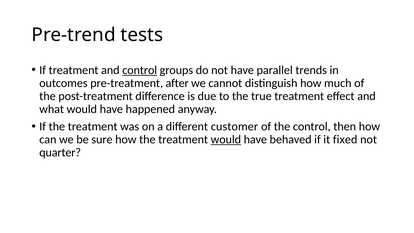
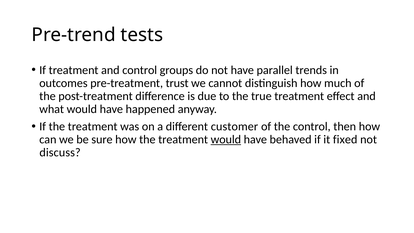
control underline: present -> none (140, 70)
after: after -> trust (177, 83)
quarter: quarter -> discuss (60, 153)
